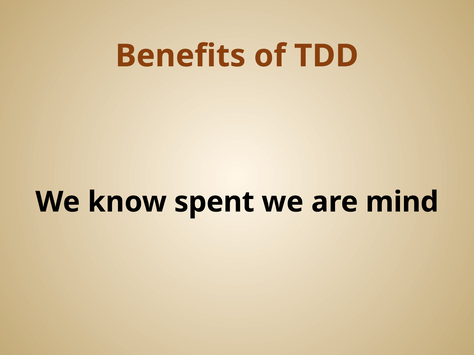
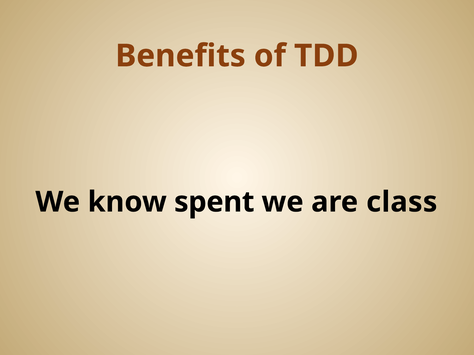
mind: mind -> class (402, 202)
